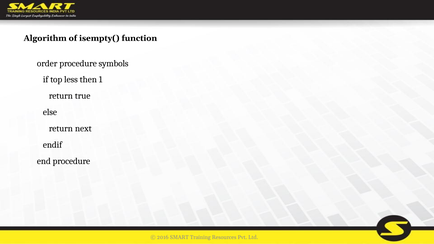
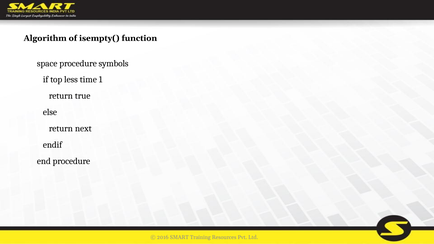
order: order -> space (47, 63)
then: then -> time (88, 80)
